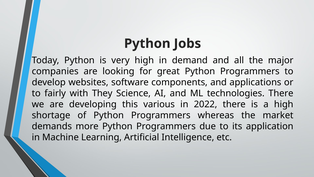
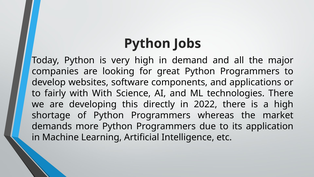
with They: They -> With (102, 93)
various: various -> directly (159, 104)
